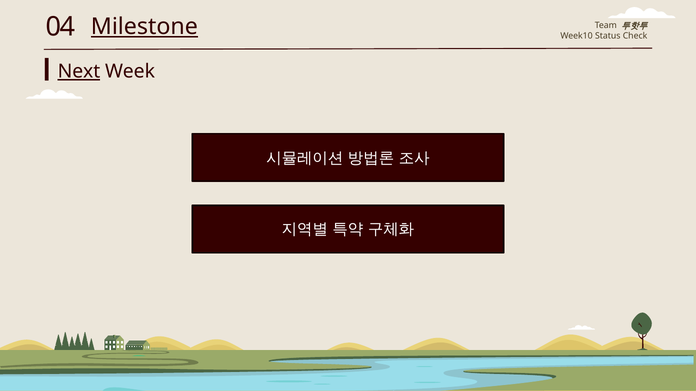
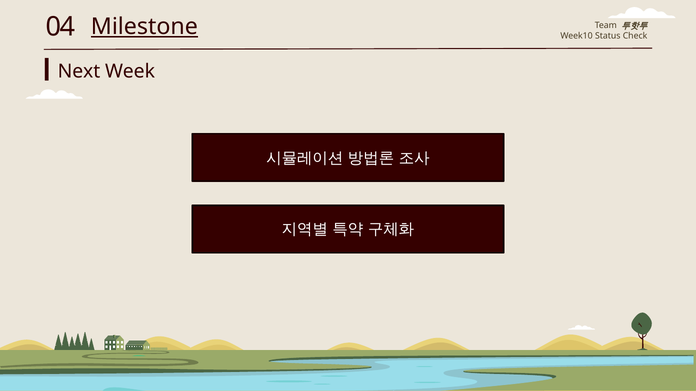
Next underline: present -> none (79, 72)
